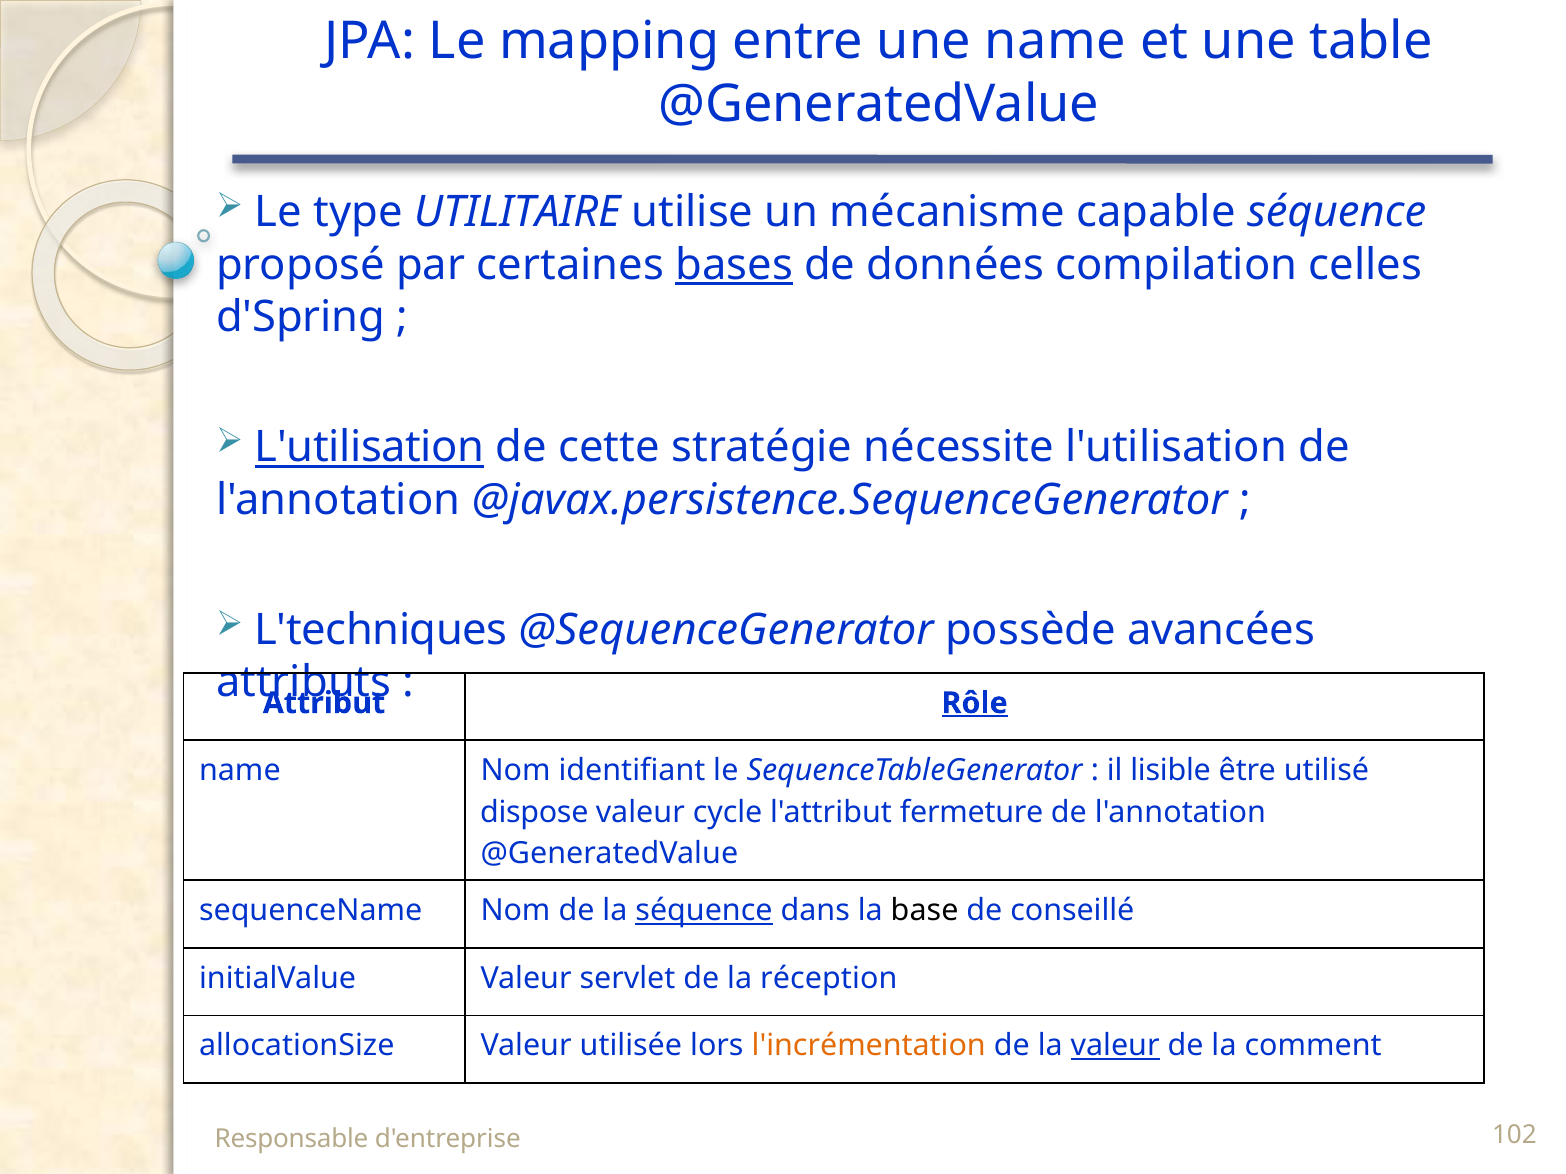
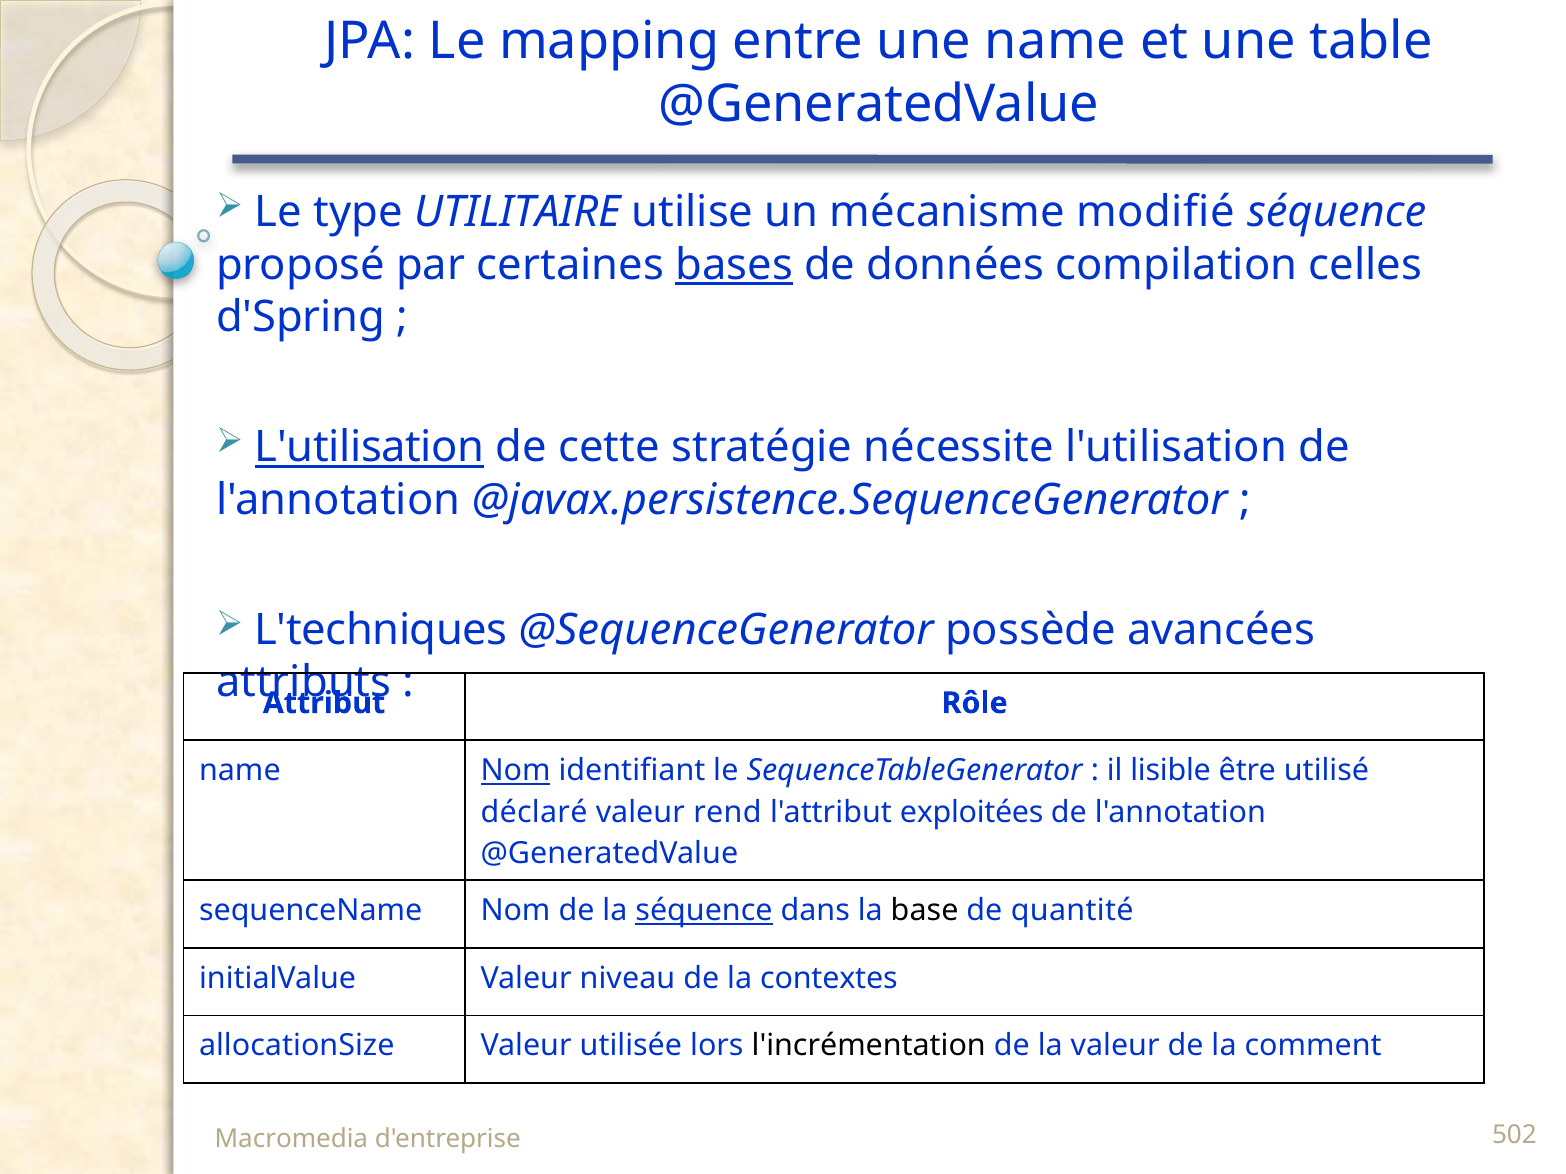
capable: capable -> modifié (1156, 213)
Rôle underline: present -> none (975, 703)
Nom underline: none -> present (516, 771)
dispose: dispose -> déclaré (534, 812)
cycle: cycle -> rend (727, 812)
fermeture: fermeture -> exploitées (972, 812)
conseillé: conseillé -> quantité (1072, 911)
servlet: servlet -> niveau (627, 979)
réception: réception -> contextes (829, 979)
l'incrémentation colour: orange -> black (869, 1046)
valeur underline: present -> none (1115, 1046)
Responsable: Responsable -> Macromedia (291, 1140)
102: 102 -> 502 (1514, 1136)
